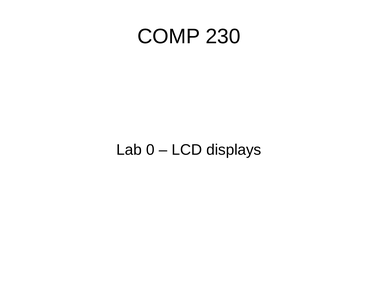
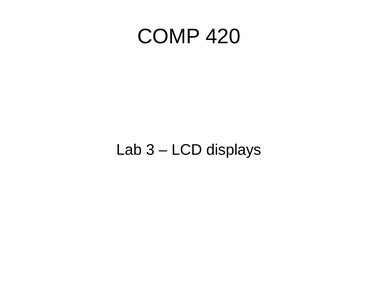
230: 230 -> 420 (223, 36)
0: 0 -> 3 (150, 150)
